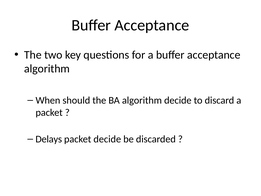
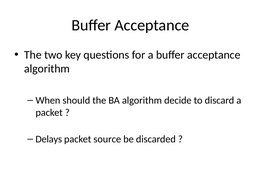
packet decide: decide -> source (107, 139)
